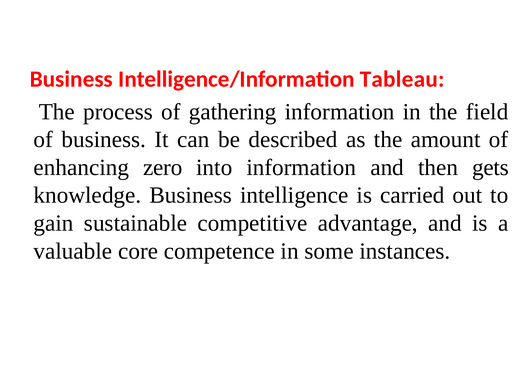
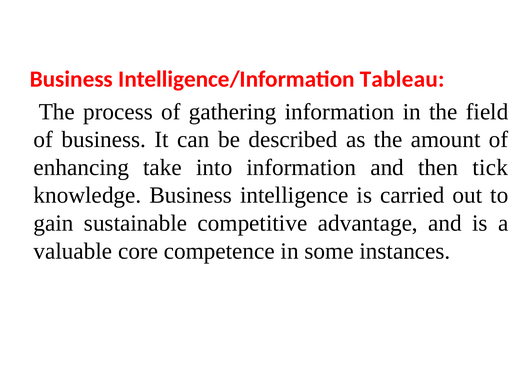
zero: zero -> take (163, 168)
gets: gets -> tick (490, 168)
